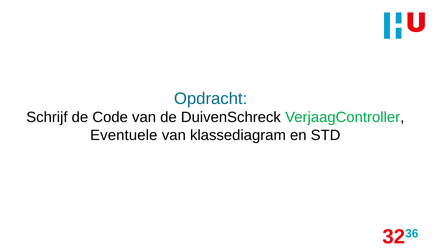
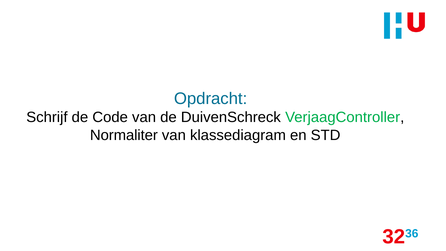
Eventuele: Eventuele -> Normaliter (124, 135)
